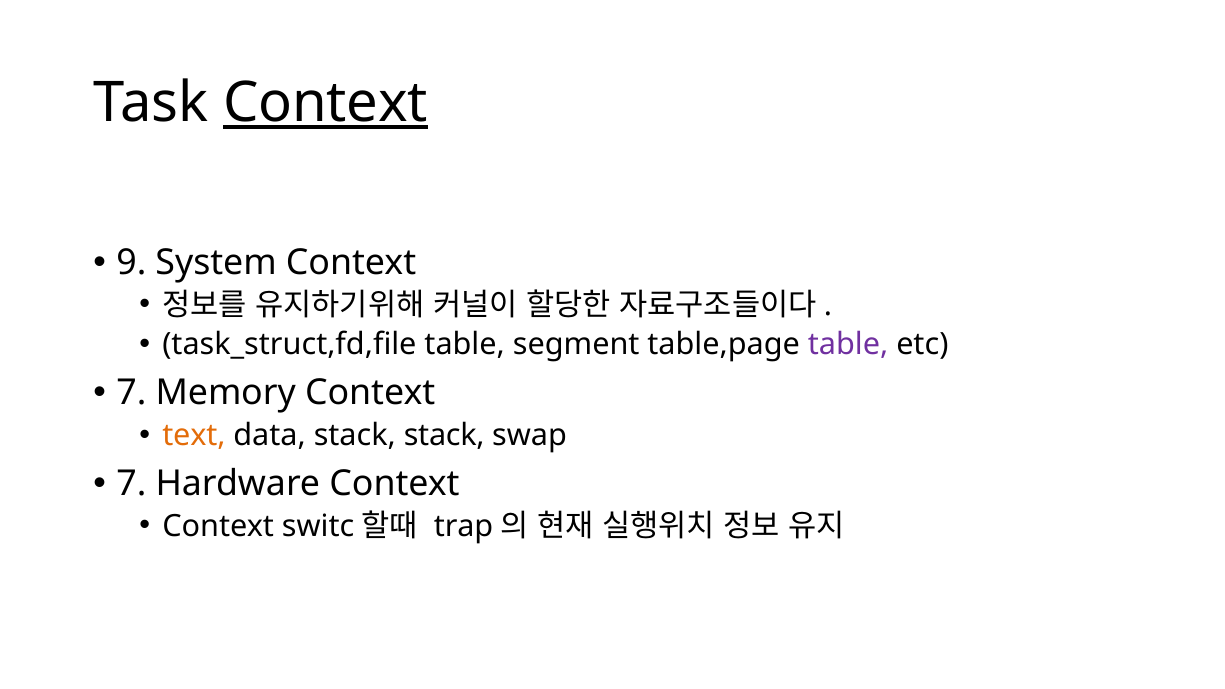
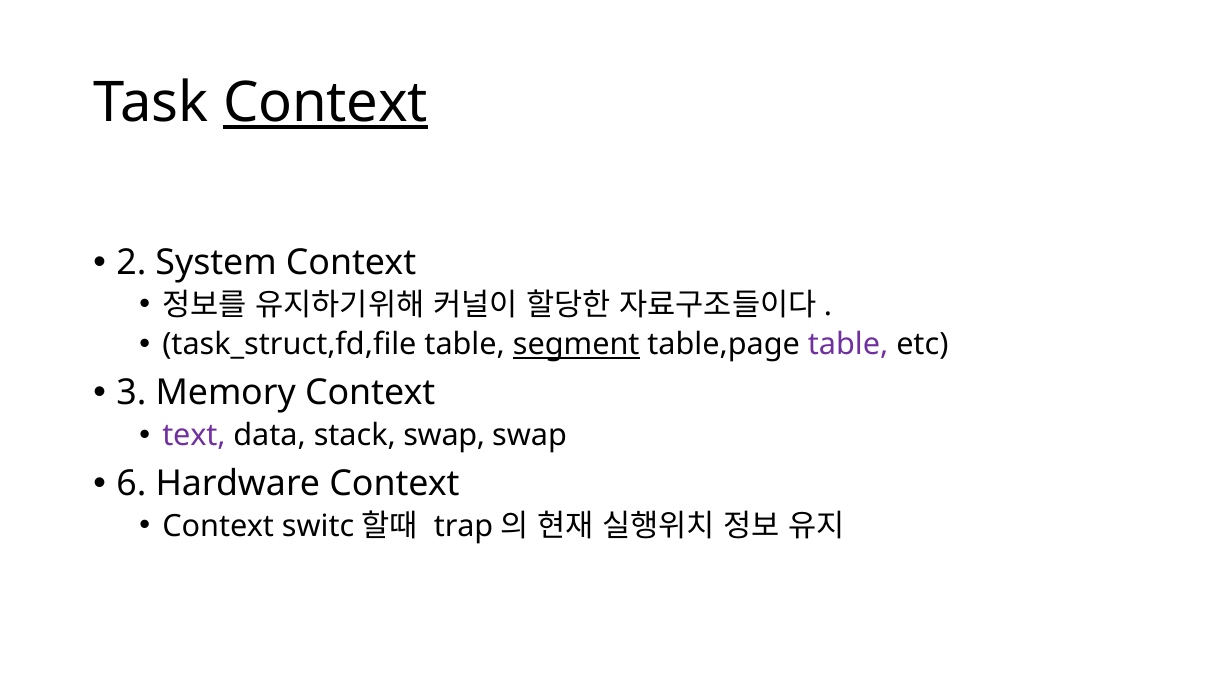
9: 9 -> 2 (131, 263)
segment underline: none -> present (576, 344)
7: 7 -> 3 (131, 393)
text colour: orange -> purple (194, 435)
stack stack: stack -> swap (444, 435)
7: 7 -> 6 (131, 484)
